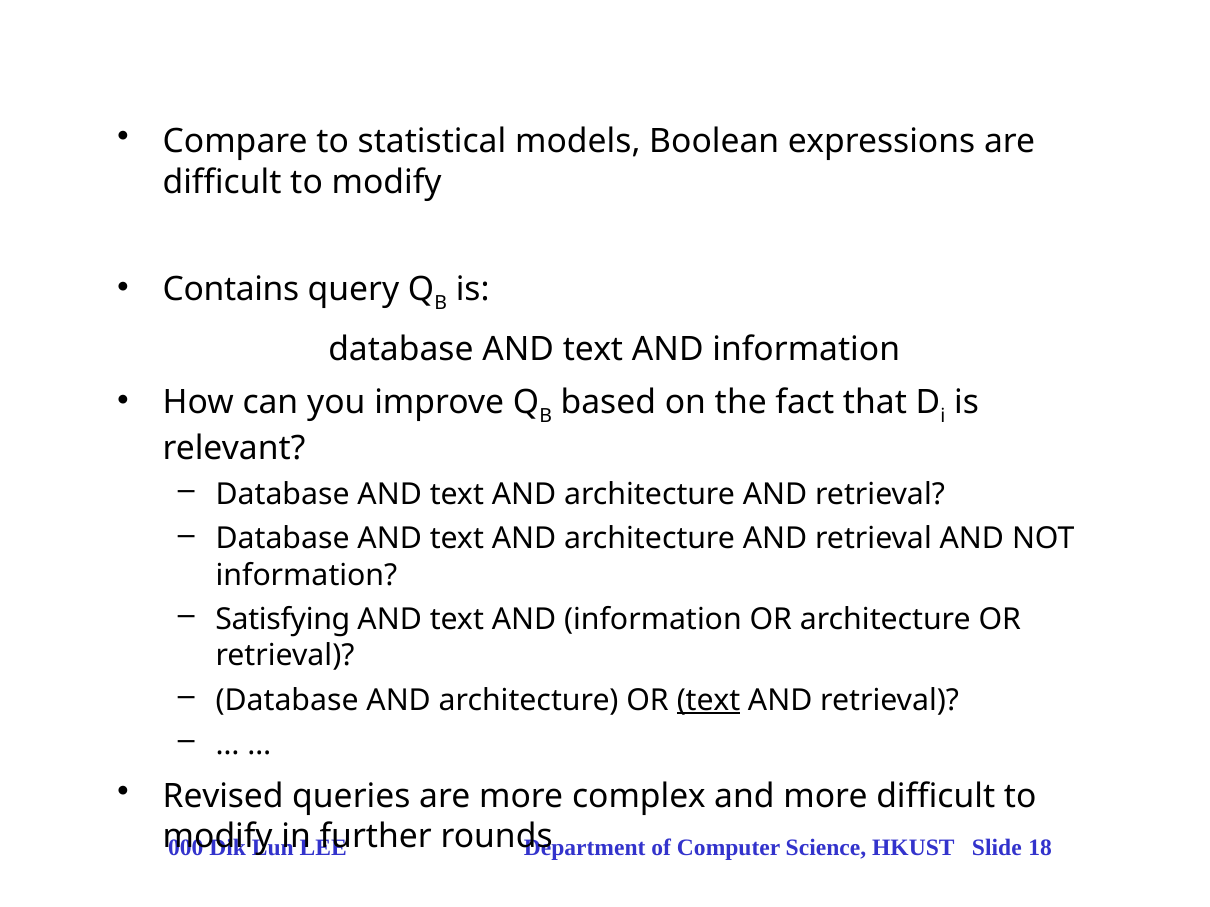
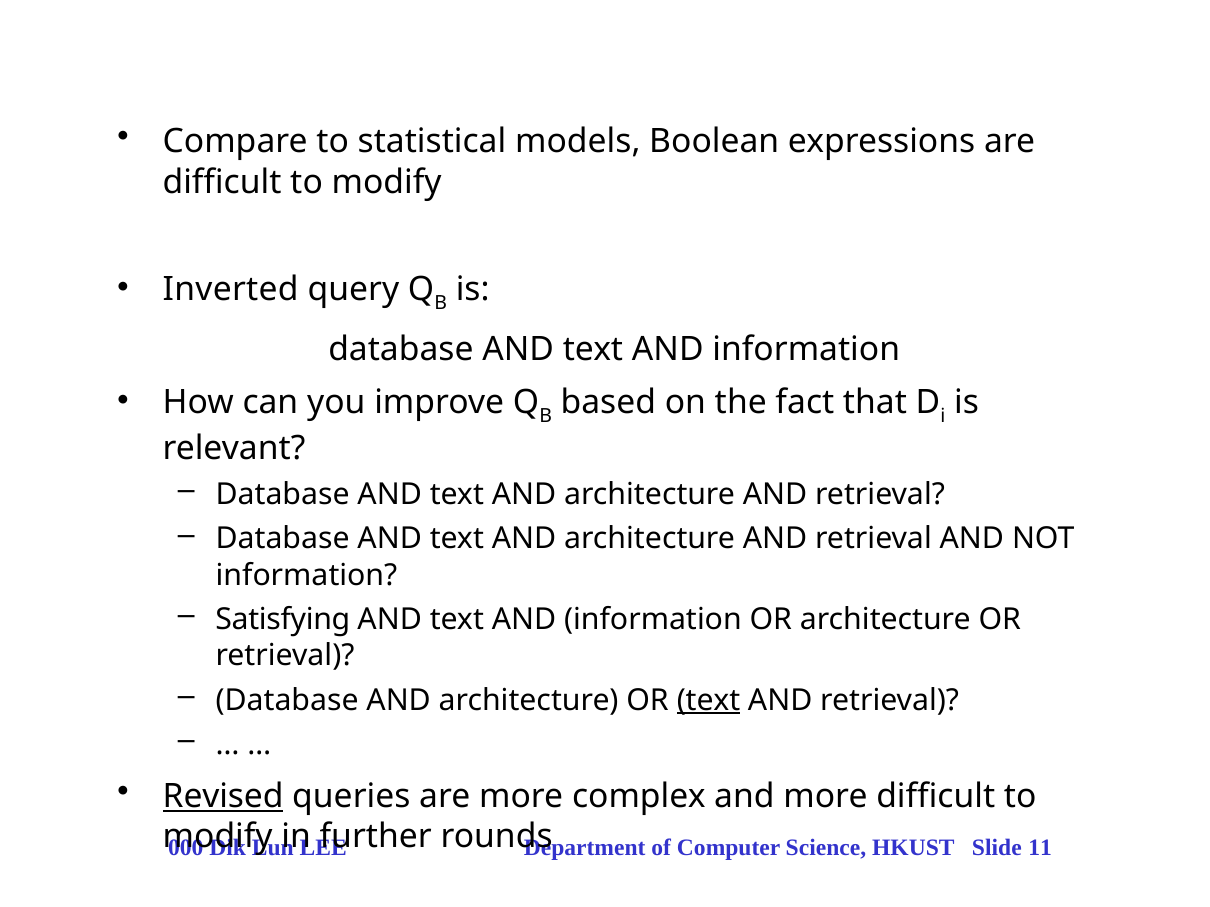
Contains: Contains -> Inverted (231, 290)
Revised underline: none -> present (223, 797)
18: 18 -> 11 (1040, 849)
